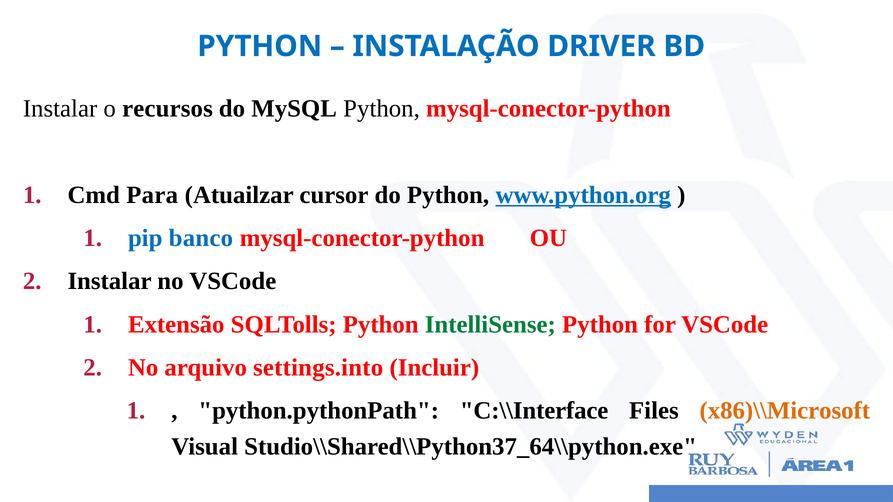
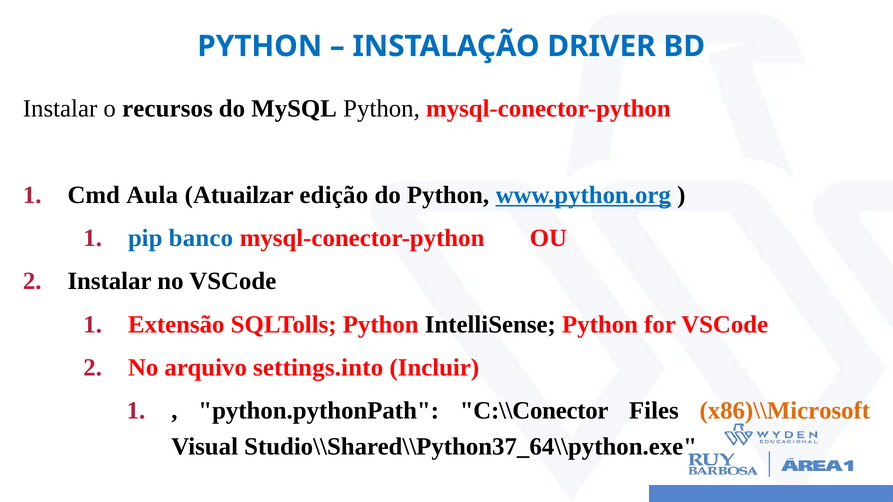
Para: Para -> Aula (152, 195)
cursor: cursor -> edição (334, 195)
IntelliSense colour: green -> black (490, 325)
C:\\Interface: C:\\Interface -> C:\\Conector (534, 411)
